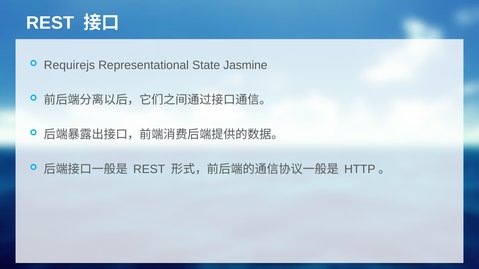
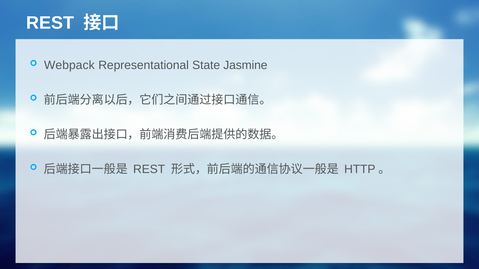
Requirejs: Requirejs -> Webpack (69, 65)
